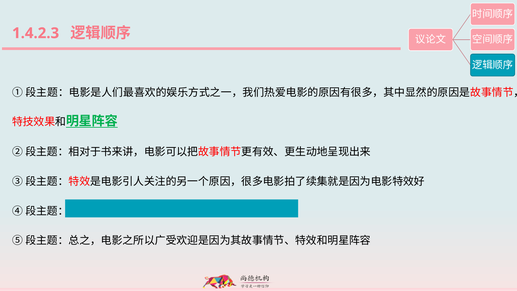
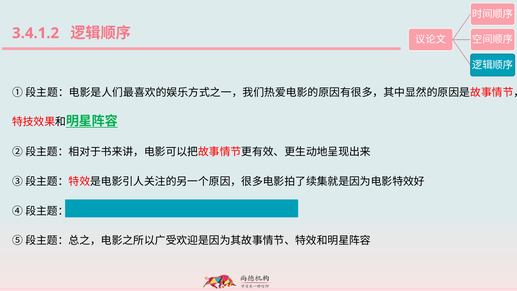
1.4.2.3: 1.4.2.3 -> 3.4.1.2 (36, 33)
